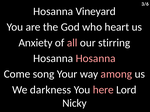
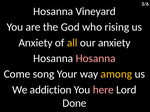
heart: heart -> rising (117, 27)
all colour: pink -> yellow (72, 43)
our stirring: stirring -> anxiety (114, 43)
among colour: pink -> yellow (116, 74)
darkness: darkness -> addiction (51, 90)
Nicky: Nicky -> Done (74, 104)
